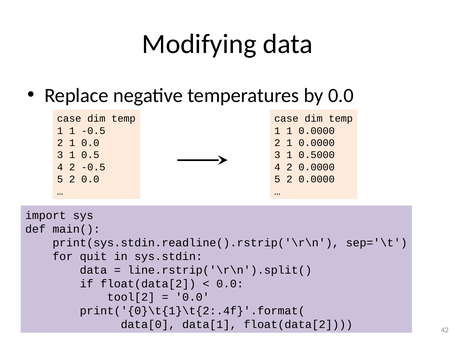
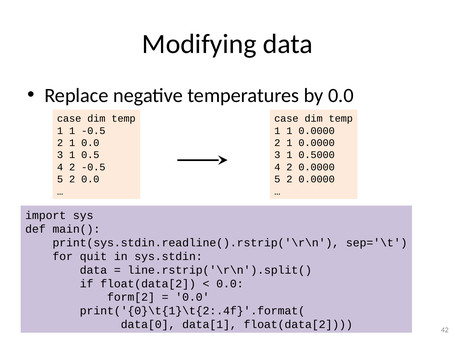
tool[2: tool[2 -> form[2 (131, 297)
